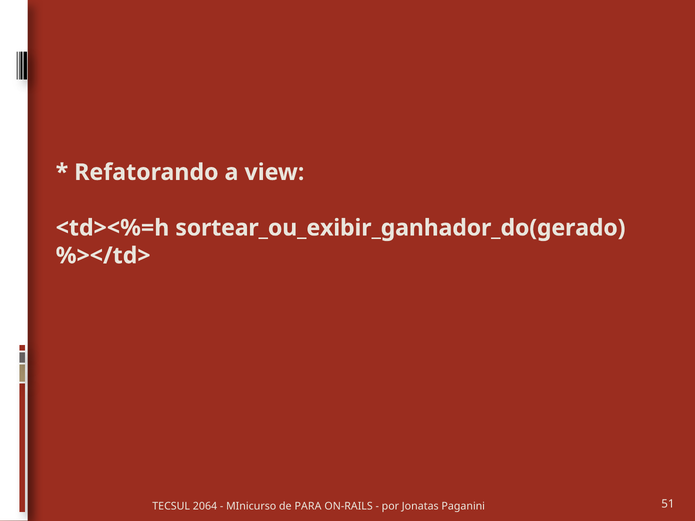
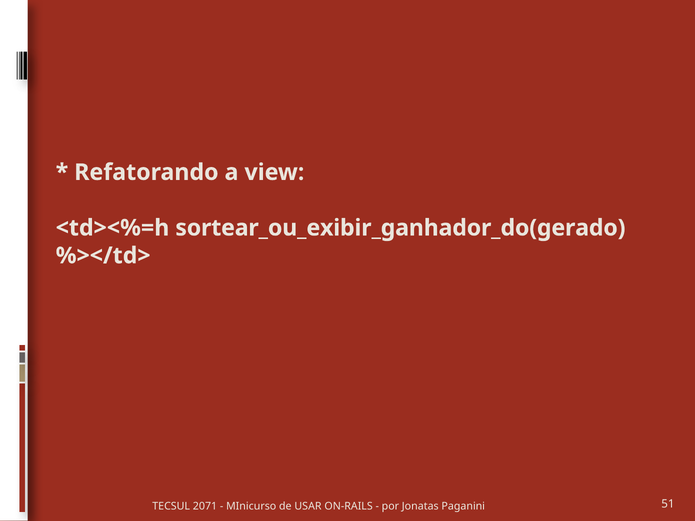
2064: 2064 -> 2071 (205, 506)
PARA: PARA -> USAR (308, 506)
